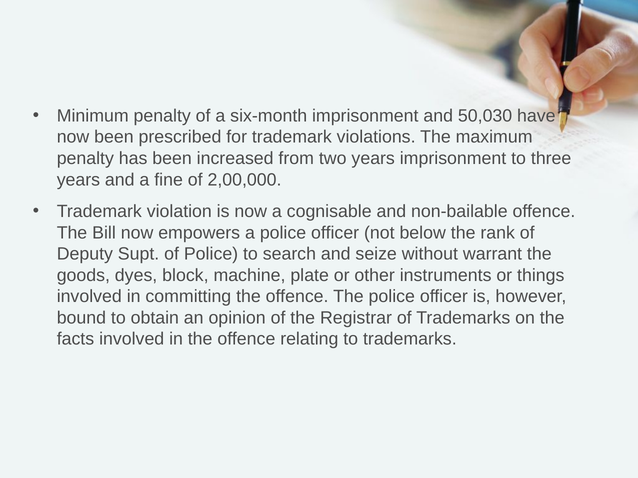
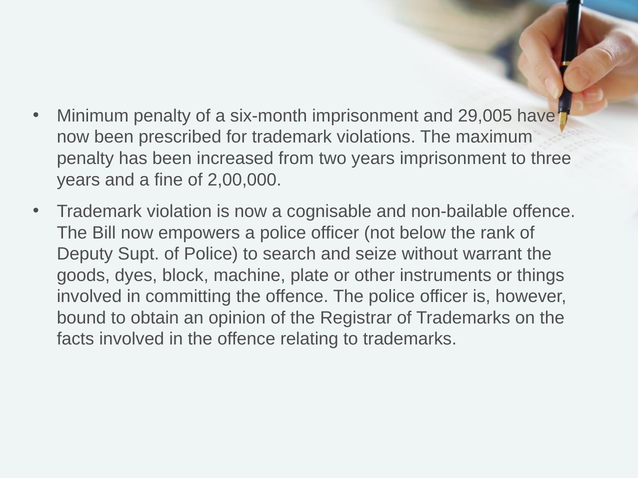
50,030: 50,030 -> 29,005 (485, 116)
